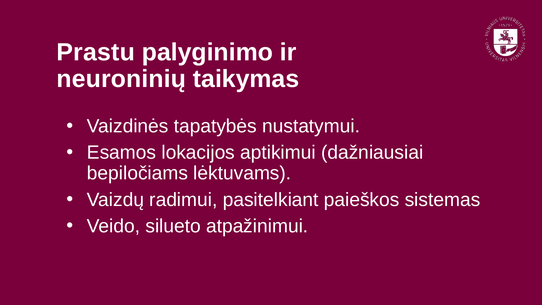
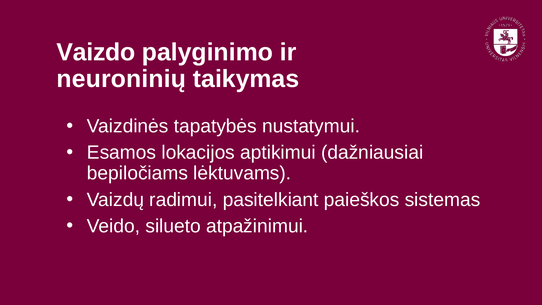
Prastu: Prastu -> Vaizdo (96, 52)
